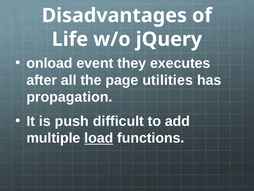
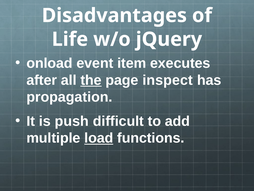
they: they -> item (132, 63)
the underline: none -> present (91, 80)
utilities: utilities -> inspect (168, 80)
